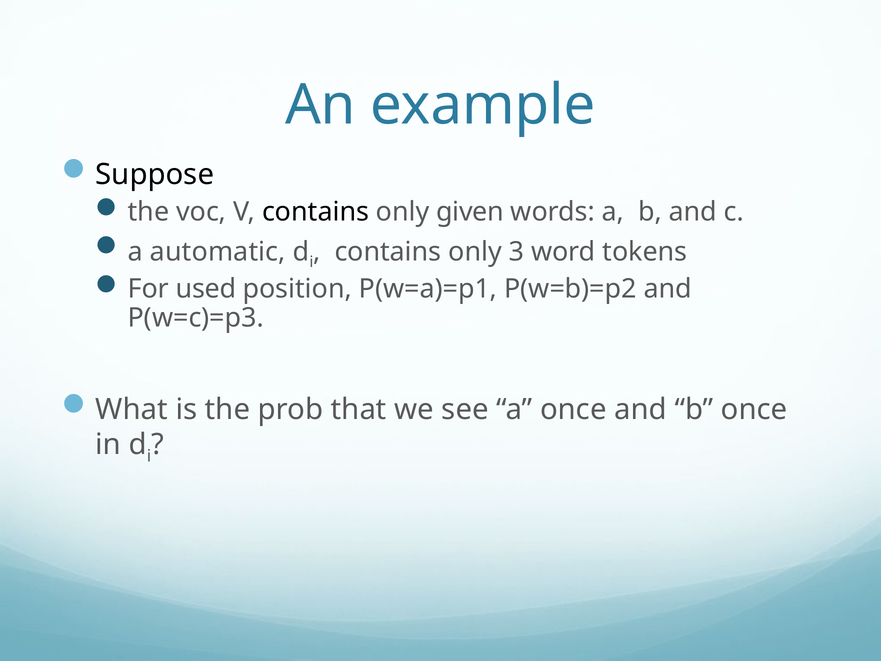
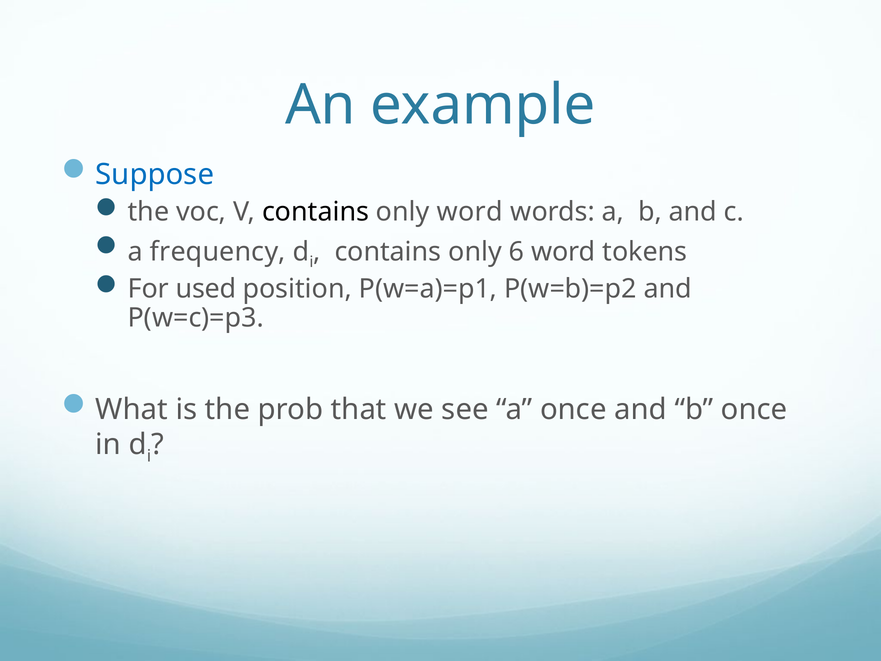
Suppose colour: black -> blue (155, 174)
only given: given -> word (470, 212)
automatic: automatic -> frequency (218, 252)
3: 3 -> 6 (517, 252)
